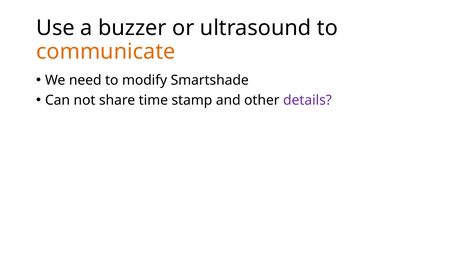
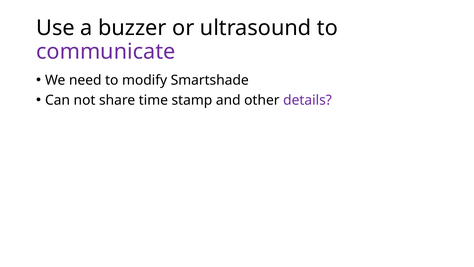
communicate colour: orange -> purple (106, 52)
